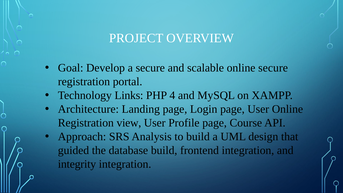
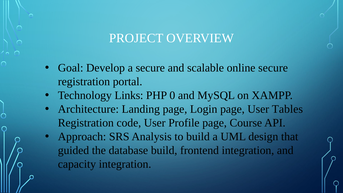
4: 4 -> 0 (172, 95)
User Online: Online -> Tables (287, 109)
view: view -> code (129, 123)
integrity: integrity -> capacity (77, 164)
